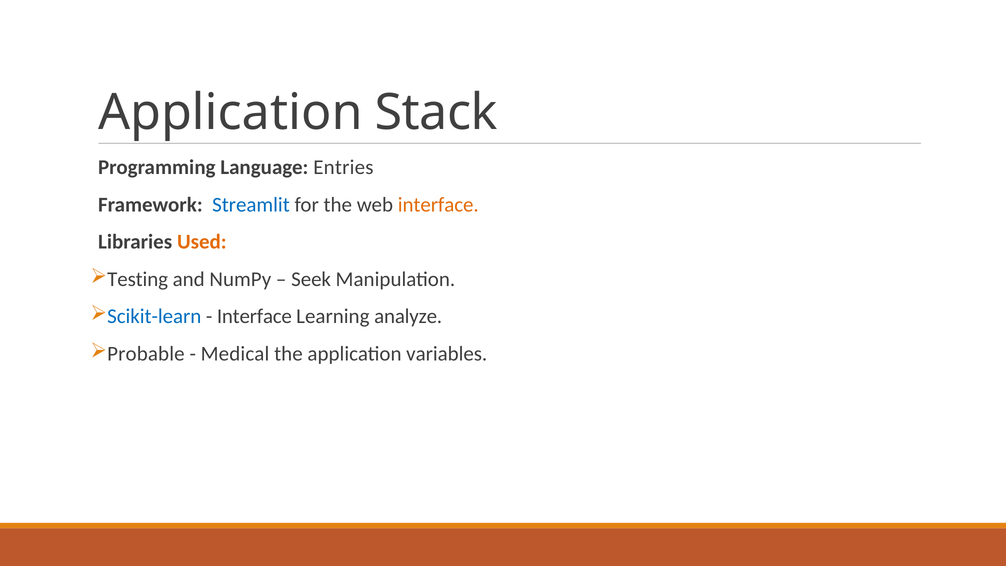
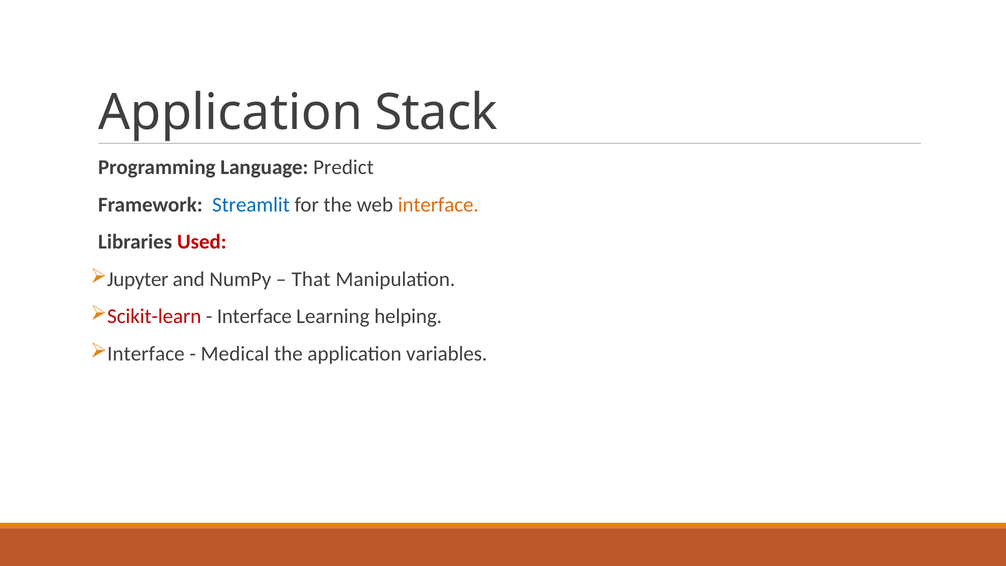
Entries: Entries -> Predict (343, 167)
Used colour: orange -> red (202, 242)
Testing: Testing -> Jupyter (138, 279)
Seek: Seek -> That (311, 279)
Scikit-learn colour: blue -> red (154, 317)
analyze: analyze -> helping (408, 317)
Probable: Probable -> Interface (146, 354)
